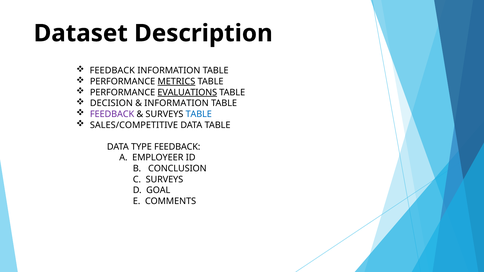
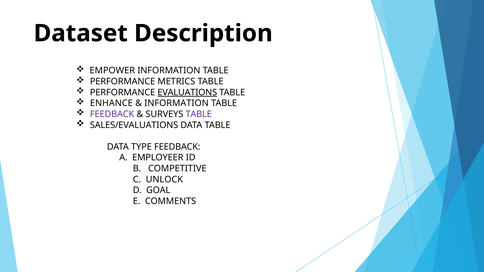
FEEDBACK: FEEDBACK -> EMPOWER (112, 71)
METRICS underline: present -> none (176, 82)
DECISION: DECISION -> ENHANCE (111, 103)
TABLE colour: blue -> purple (199, 114)
SALES/COMPETITIVE: SALES/COMPETITIVE -> SALES/EVALUATIONS (134, 125)
CONCLUSION: CONCLUSION -> COMPETITIVE (177, 169)
C SURVEYS: SURVEYS -> UNLOCK (164, 180)
